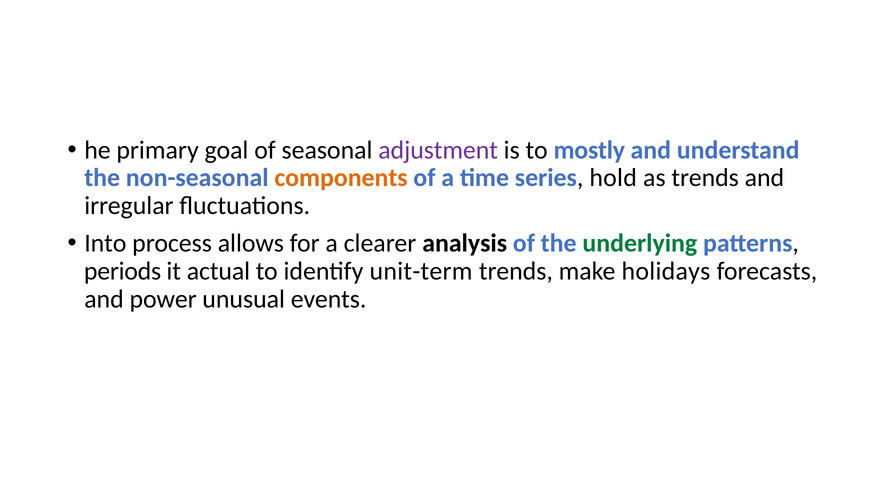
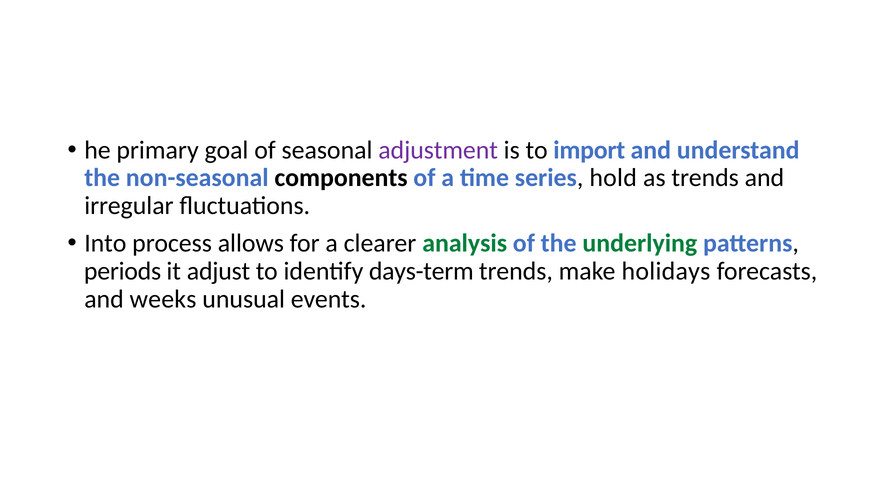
mostly: mostly -> import (589, 150)
components colour: orange -> black (341, 178)
analysis colour: black -> green (465, 243)
actual: actual -> adjust (219, 271)
unit-term: unit-term -> days-term (421, 271)
power: power -> weeks (163, 299)
